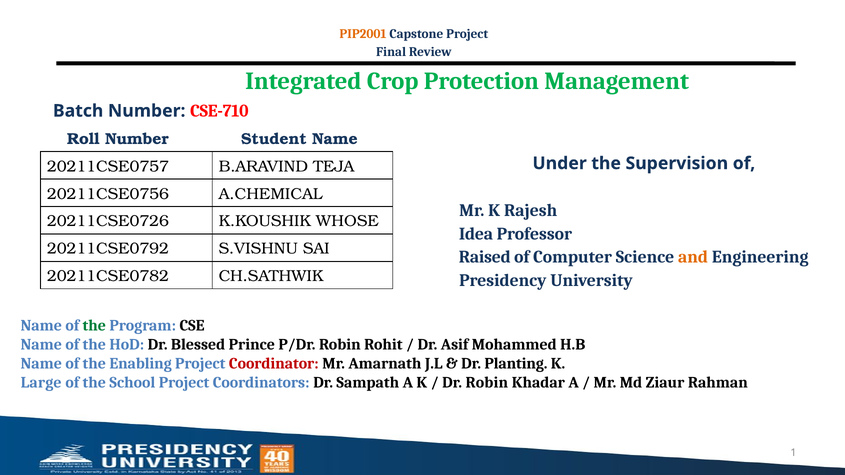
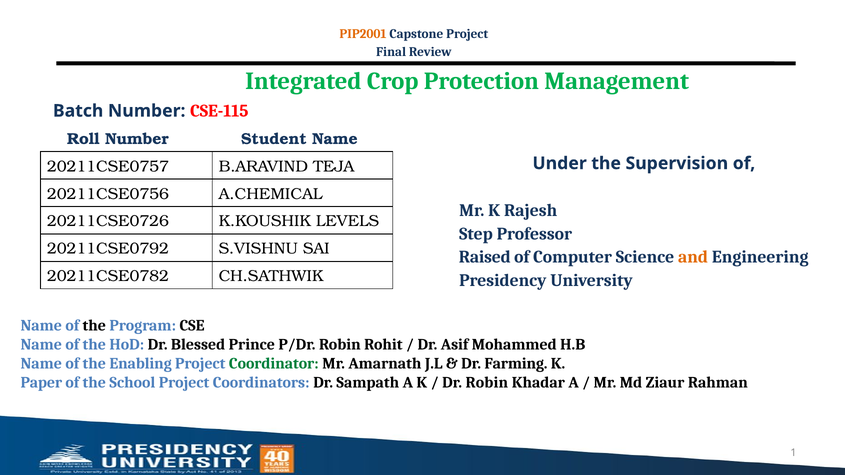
CSE-710: CSE-710 -> CSE-115 (219, 111)
WHOSE: WHOSE -> LEVELS (347, 221)
Idea: Idea -> Step (476, 234)
the colour: green -> black (94, 326)
Coordinator colour: red -> green (274, 364)
Planting: Planting -> Farming (516, 364)
Large: Large -> Paper (41, 383)
